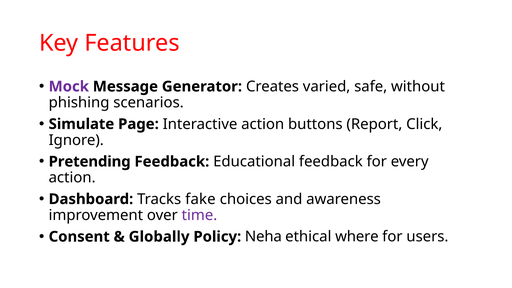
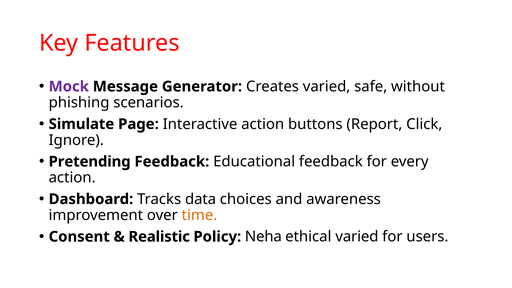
fake: fake -> data (201, 199)
time colour: purple -> orange (199, 215)
Globally: Globally -> Realistic (159, 237)
ethical where: where -> varied (357, 237)
